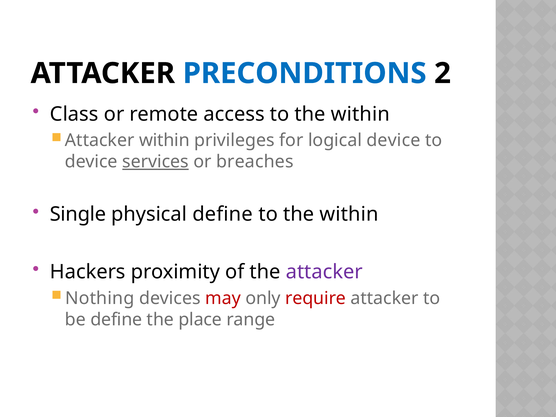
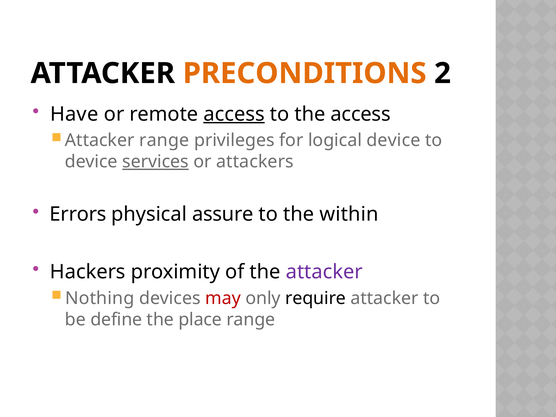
PRECONDITIONS colour: blue -> orange (305, 73)
Class: Class -> Have (74, 114)
access underline: none -> present (234, 114)
within: within -> access (361, 114)
Attacker within: within -> range (164, 140)
breaches: breaches -> attackers (255, 162)
Single: Single -> Errors (78, 214)
physical define: define -> assure (223, 214)
require colour: red -> black (316, 298)
